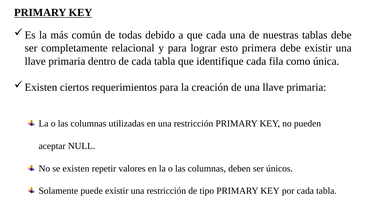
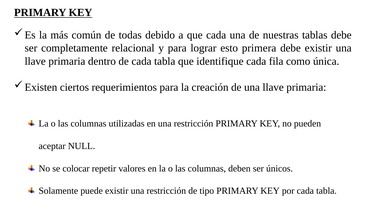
existen: existen -> colocar (76, 169)
